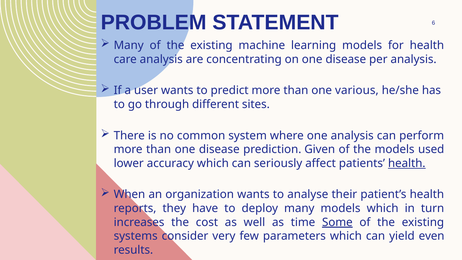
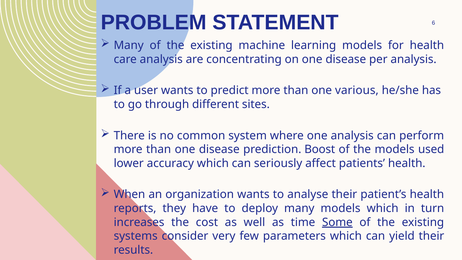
Given: Given -> Boost (320, 149)
health underline: present -> none (407, 163)
yield even: even -> their (432, 236)
